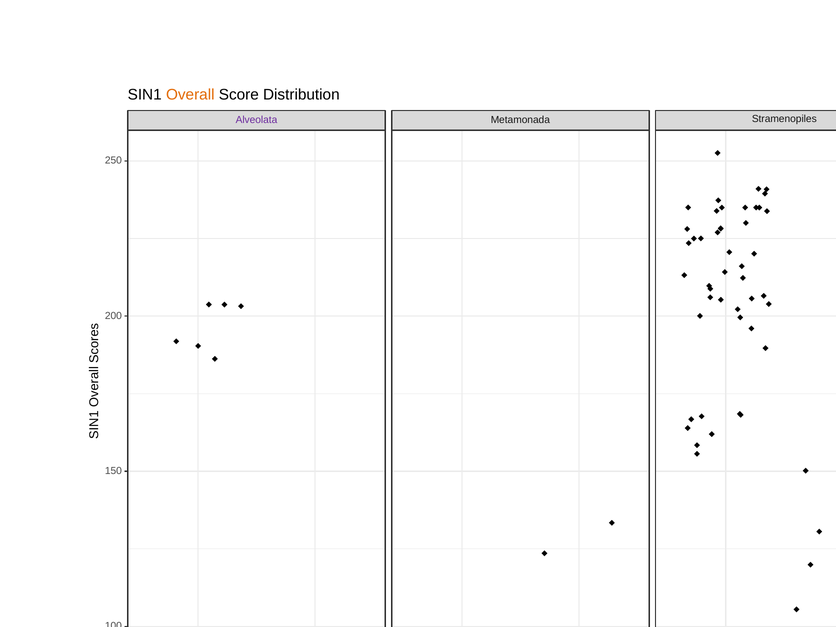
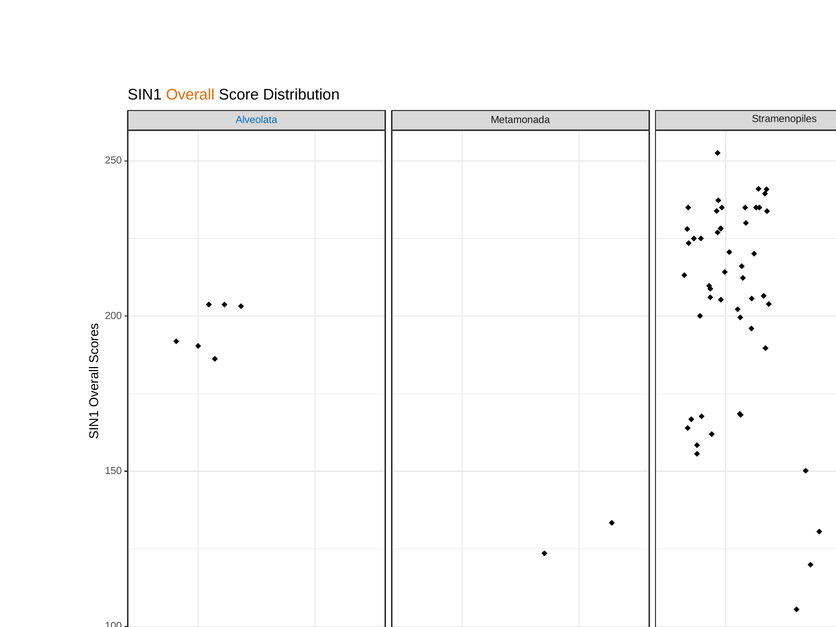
Alveolata colour: purple -> blue (256, 120)
